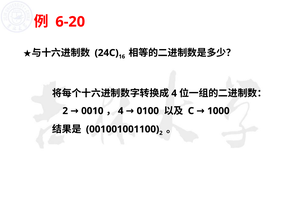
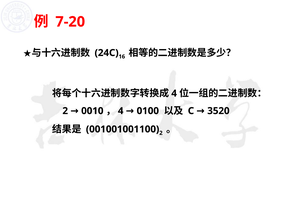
6-20: 6-20 -> 7-20 (70, 22)
1000: 1000 -> 3520 (218, 111)
